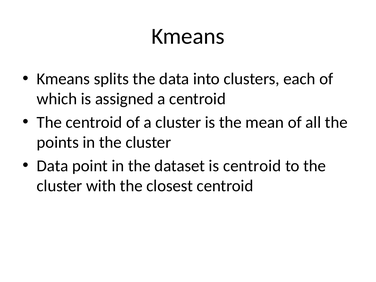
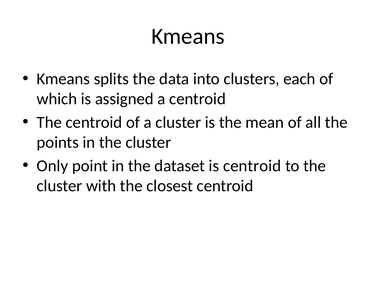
Data: Data -> Only (52, 166)
